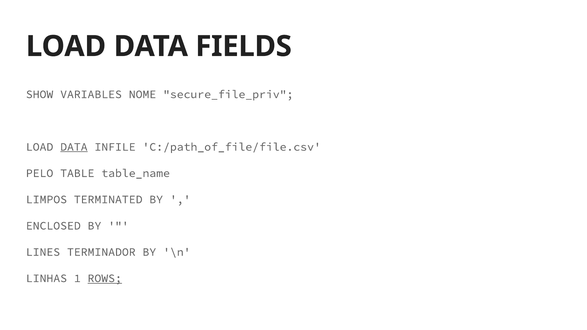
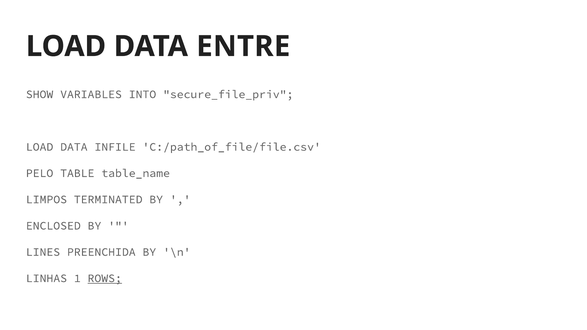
FIELDS: FIELDS -> ENTRE (243, 46)
NOME: NOME -> INTO (142, 94)
DATA underline: present -> none (74, 147)
TERMINADOR: TERMINADOR -> PREENCHIDA (101, 252)
